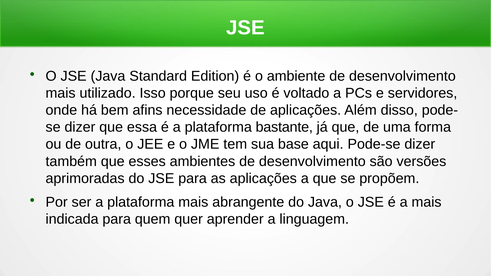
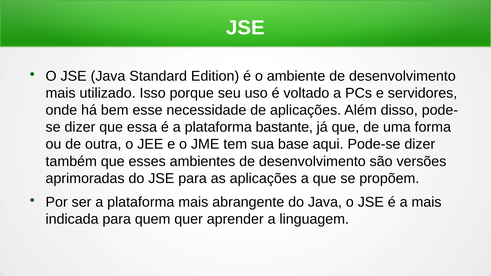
afins: afins -> esse (148, 110)
